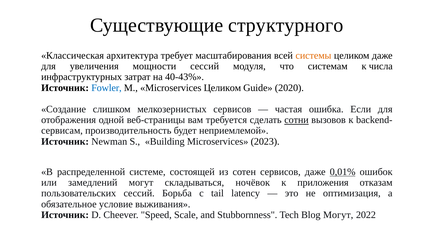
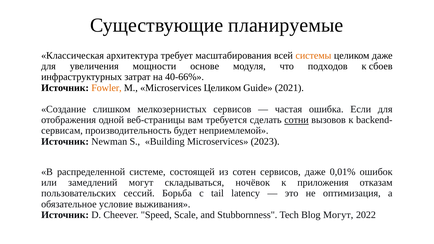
структурного: структурного -> планируемые (286, 25)
мощности сессий: сессий -> основе (205, 66)
системам: системам -> подходов (328, 66)
числа: числа -> сбоев (381, 66)
40-43%: 40-43% -> 40-66% (185, 77)
Fowler colour: blue -> orange (106, 88)
2020: 2020 -> 2021 (289, 88)
0,01% underline: present -> none (343, 172)
